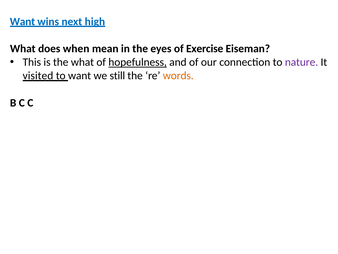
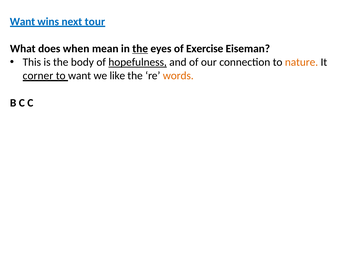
high: high -> tour (95, 21)
the underline: none -> present (140, 49)
the what: what -> body (82, 62)
nature colour: purple -> orange (302, 62)
visited: visited -> corner (38, 76)
still: still -> like (117, 76)
